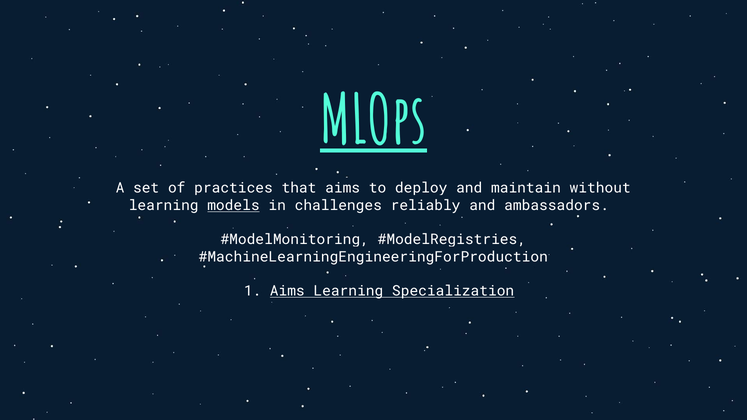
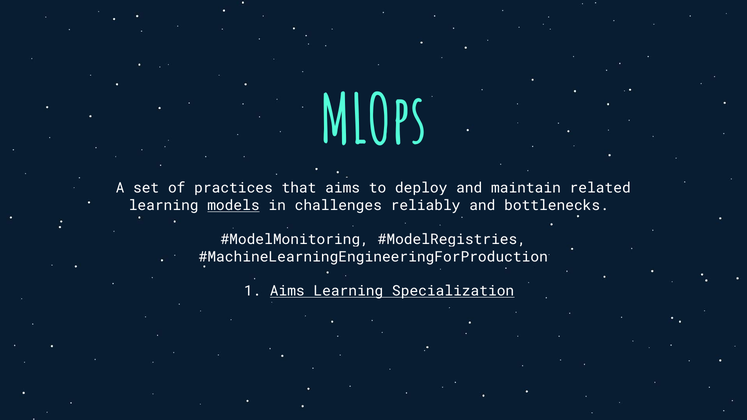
MLOps underline: present -> none (373, 121)
without: without -> related (600, 188)
ambassadors: ambassadors -> bottlenecks (557, 206)
